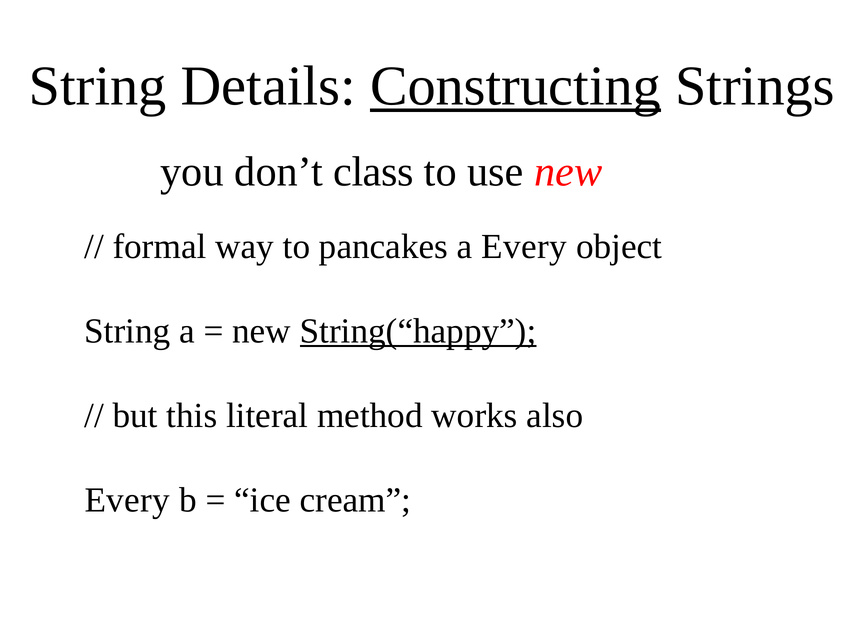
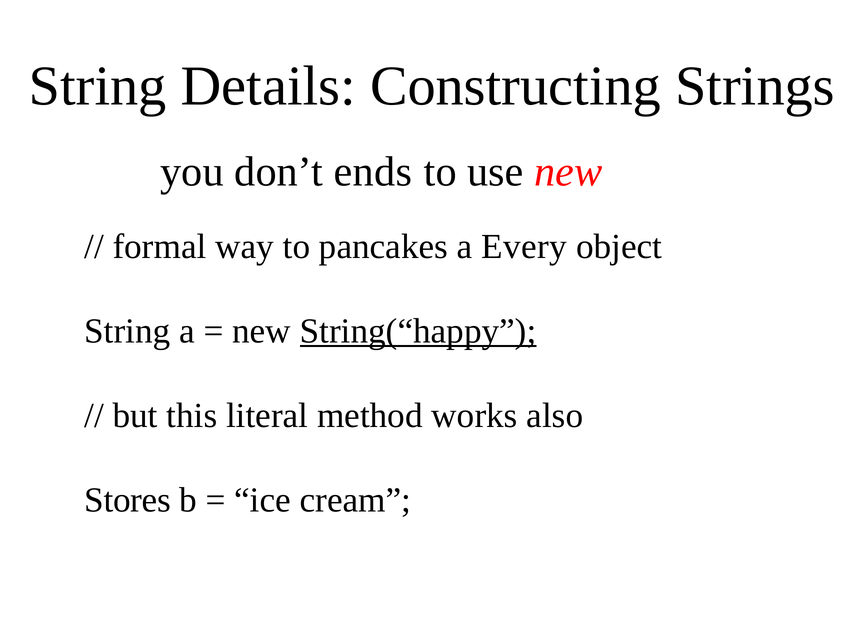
Constructing underline: present -> none (516, 86)
class: class -> ends (373, 172)
Every: Every -> Stores (128, 500)
